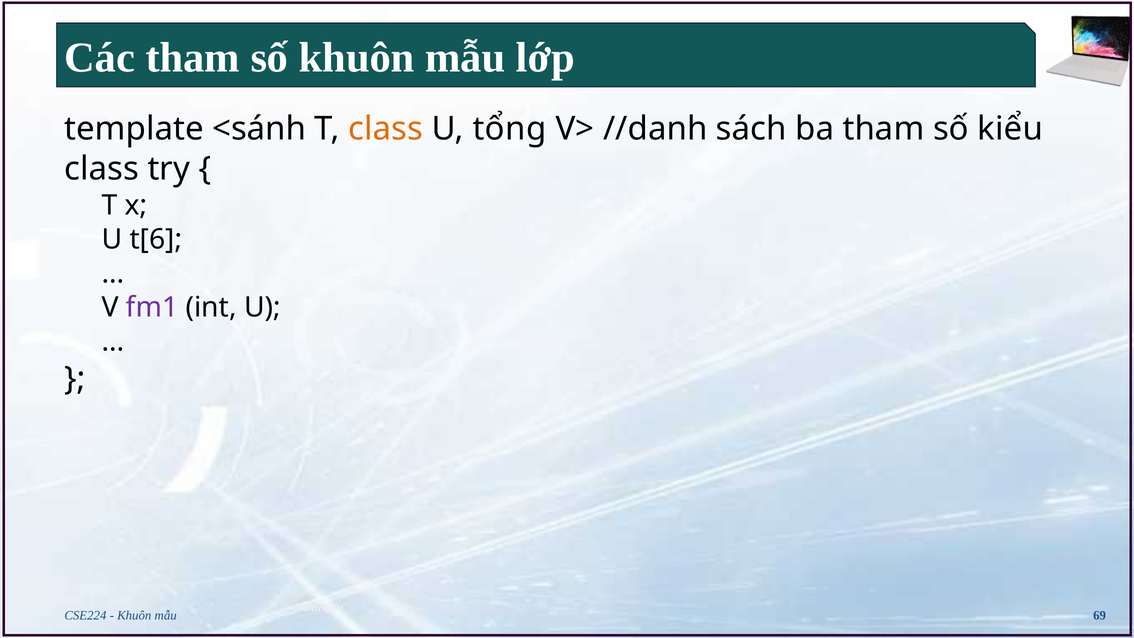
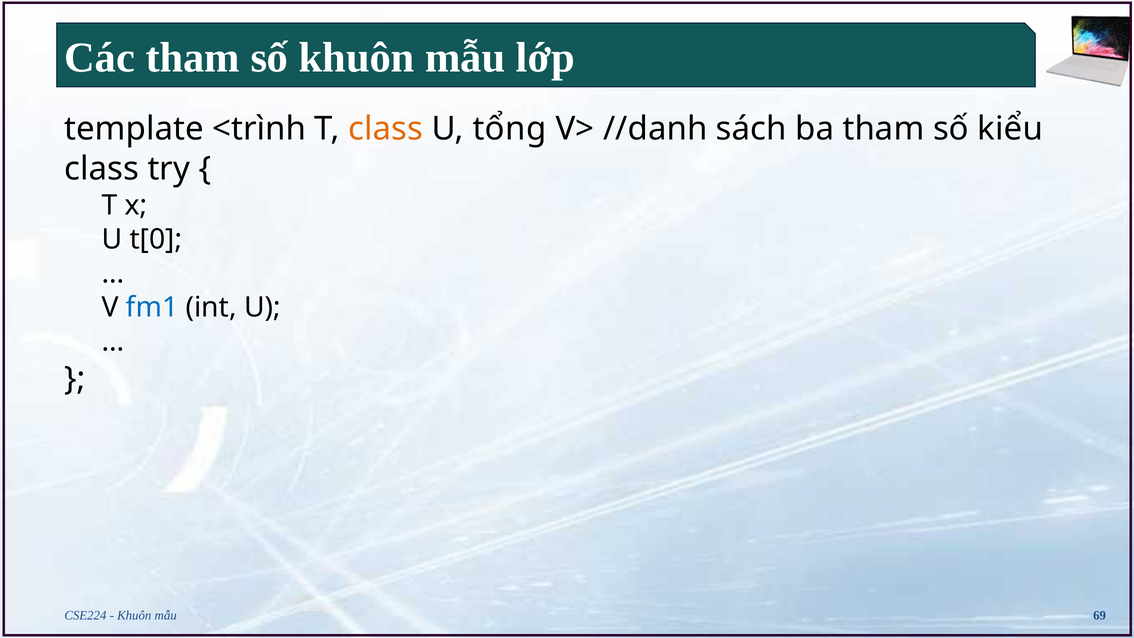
<sánh: <sánh -> <trình (259, 129)
t[6: t[6 -> t[0 (156, 239)
fm1 colour: purple -> blue (152, 307)
